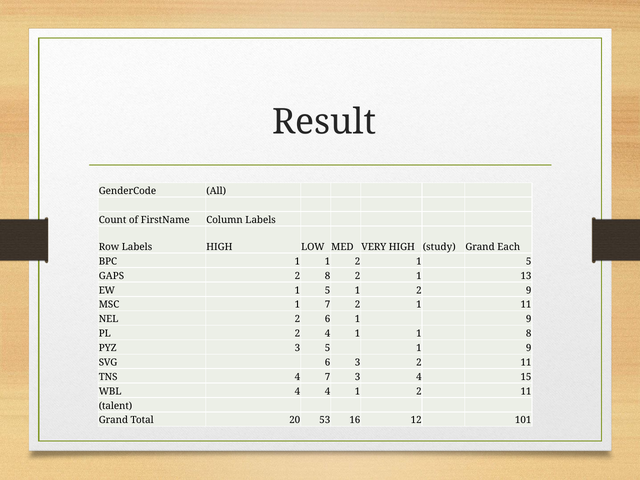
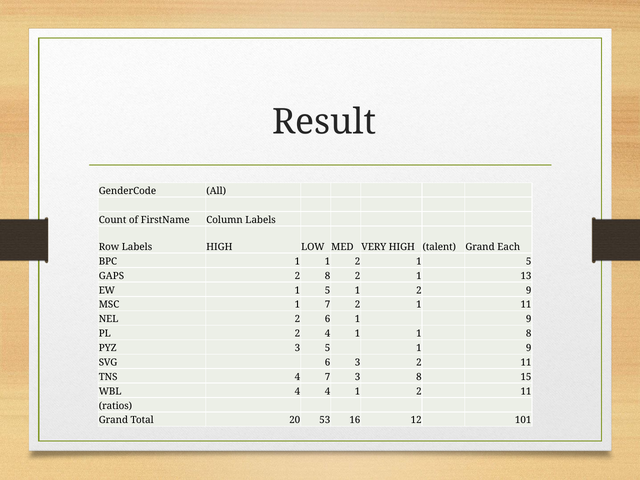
study: study -> talent (439, 247)
3 4: 4 -> 8 (419, 377)
talent: talent -> ratios (115, 406)
